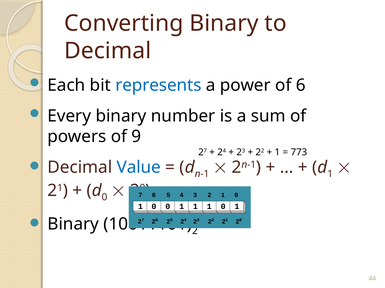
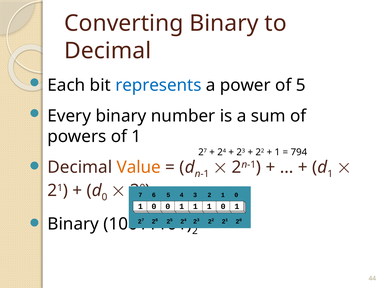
of 6: 6 -> 5 (301, 86)
of 9: 9 -> 1 (136, 137)
773: 773 -> 794 (299, 153)
Value colour: blue -> orange (139, 168)
